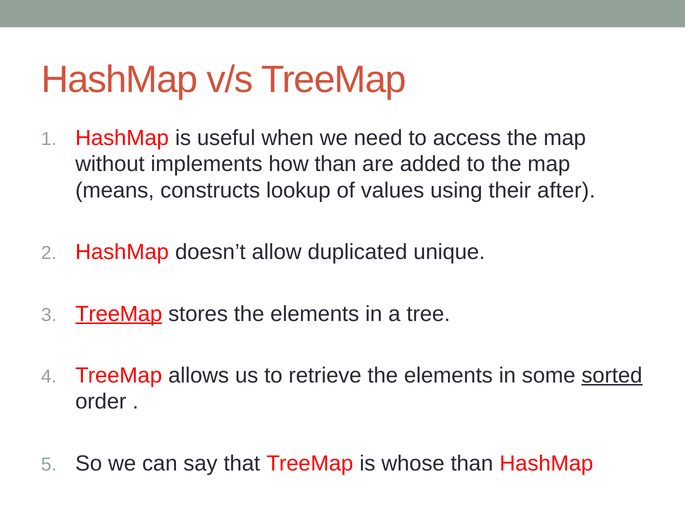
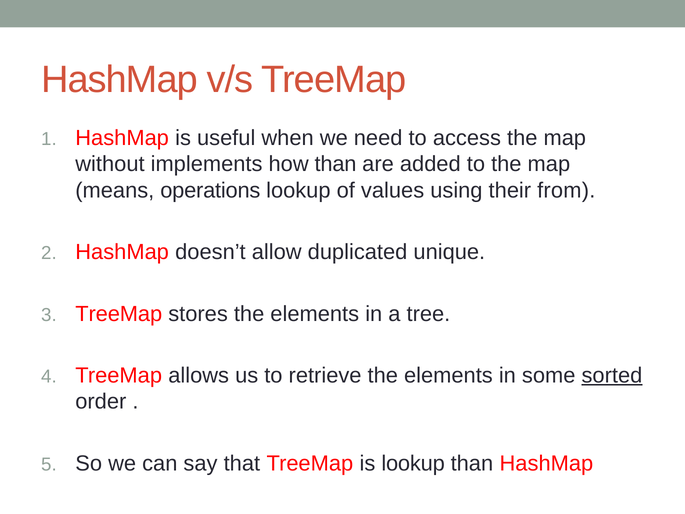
constructs: constructs -> operations (210, 190)
after: after -> from (566, 190)
TreeMap underline: present -> none (119, 314)
is whose: whose -> lookup (413, 463)
